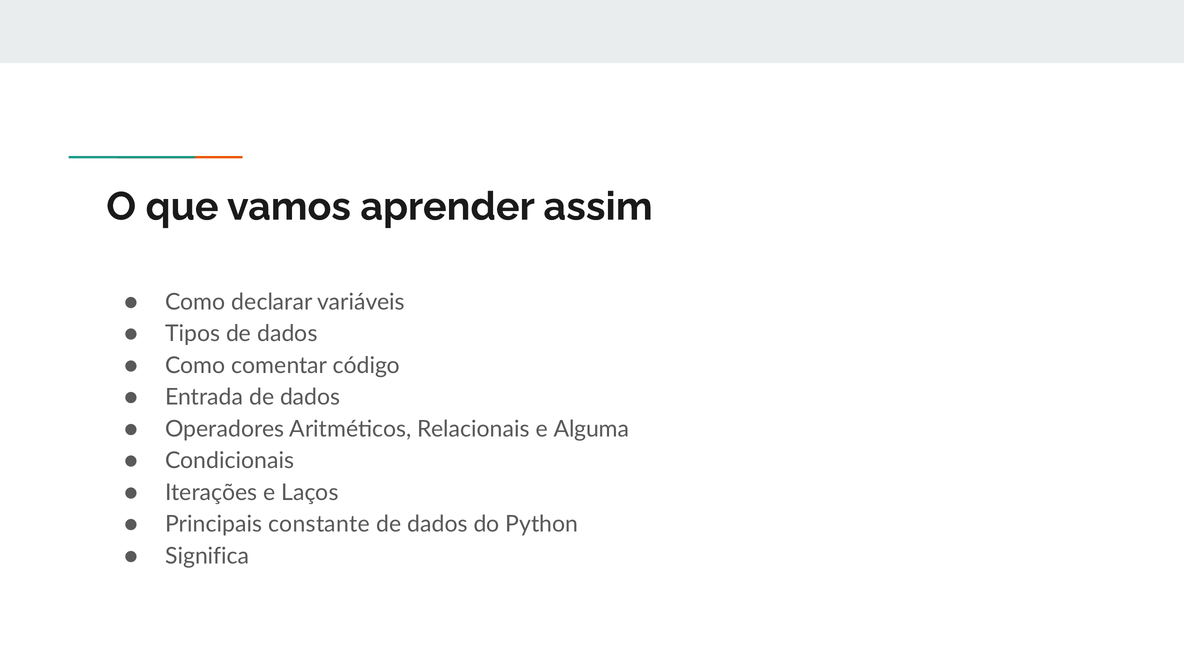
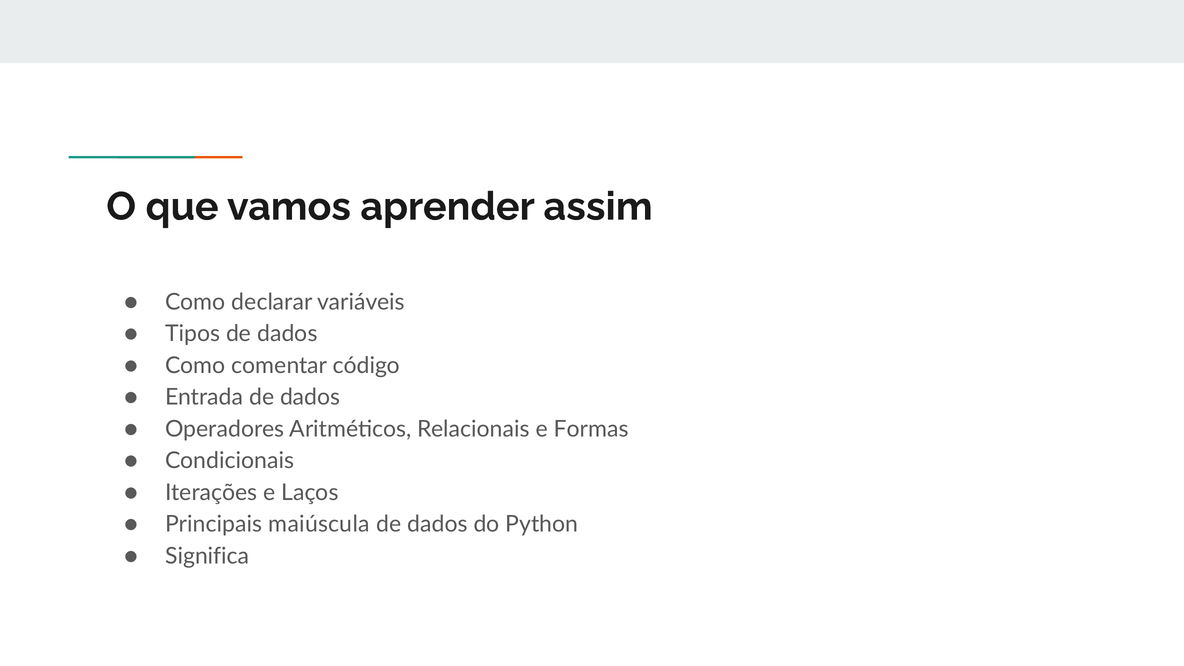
Alguma: Alguma -> Formas (591, 429)
constante: constante -> maiúscula (319, 524)
